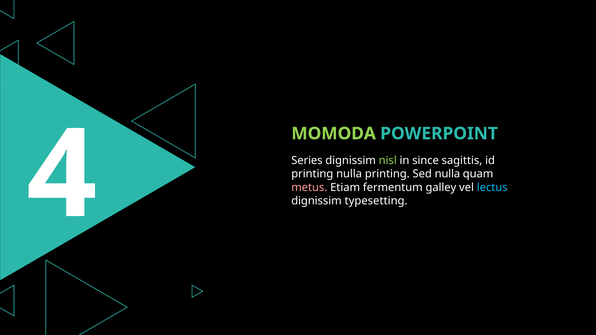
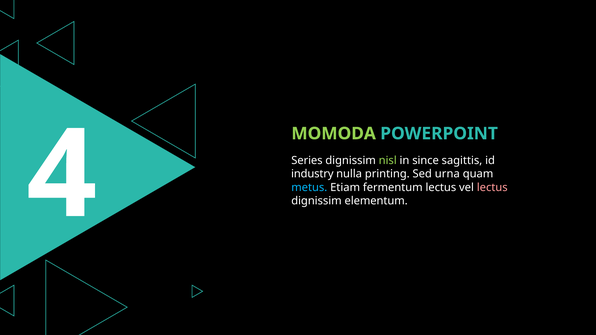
printing: printing -> industry (312, 174)
Sed nulla: nulla -> urna (447, 174)
metus colour: pink -> light blue (309, 187)
fermentum galley: galley -> lectus (441, 187)
lectus colour: light blue -> pink (492, 187)
typesetting: typesetting -> elementum (376, 201)
